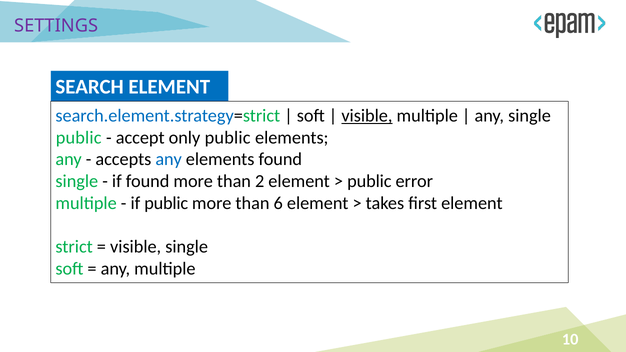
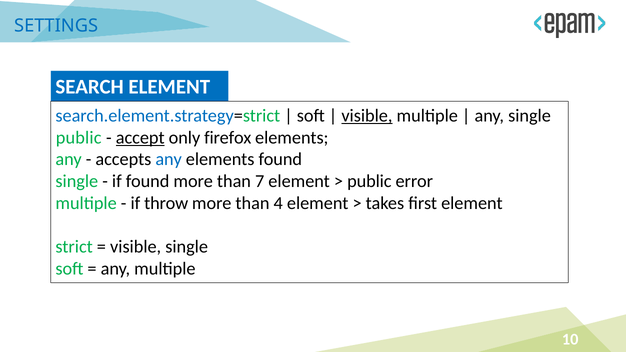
SETTINGS colour: purple -> blue (56, 26)
accept underline: none -> present (140, 138)
only public: public -> firefox (228, 138)
2: 2 -> 7 (260, 181)
if public: public -> throw (166, 203)
6: 6 -> 4 (278, 203)
